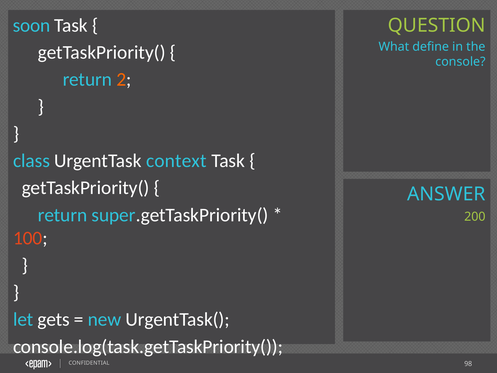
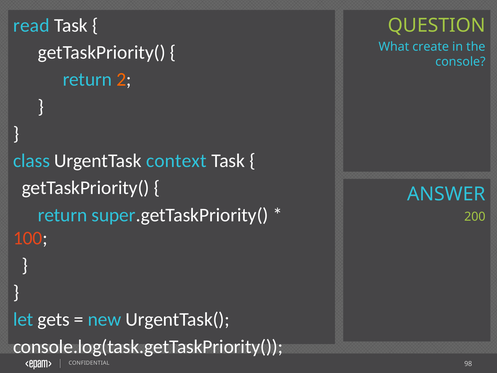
soon: soon -> read (31, 25)
define: define -> create (431, 47)
